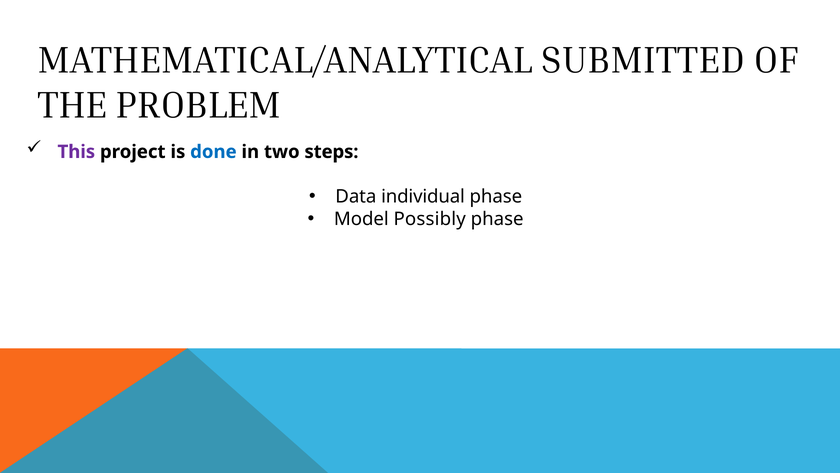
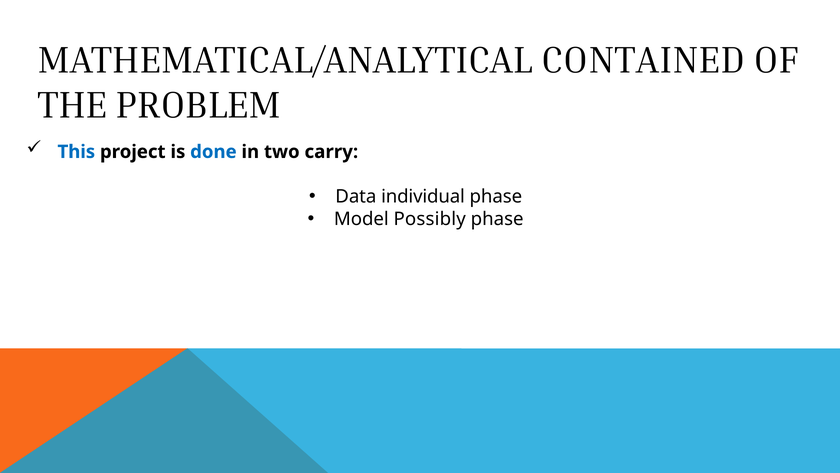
SUBMITTED: SUBMITTED -> CONTAINED (643, 61)
This colour: purple -> blue (76, 152)
steps: steps -> carry (331, 152)
